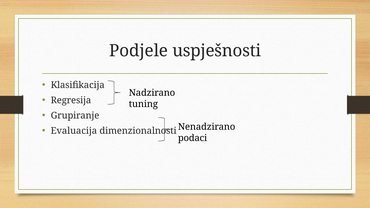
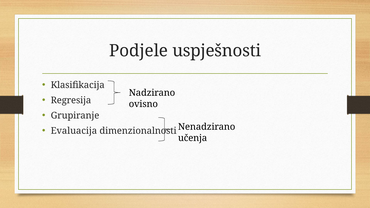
tuning: tuning -> ovisno (143, 104)
podaci: podaci -> učenja (193, 138)
